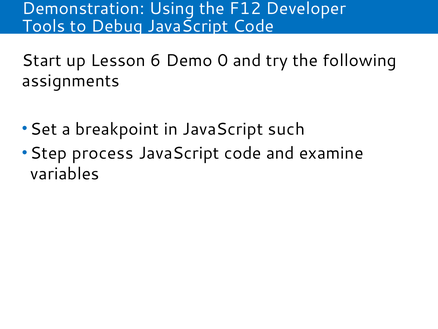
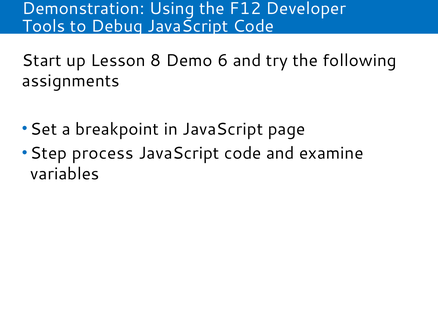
6: 6 -> 8 (156, 60)
0: 0 -> 6 (223, 60)
such: such -> page (287, 129)
